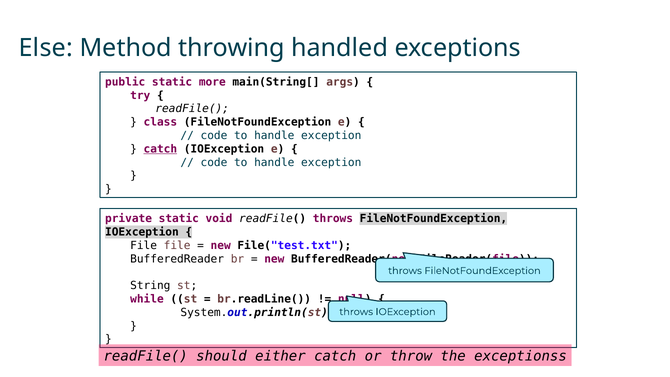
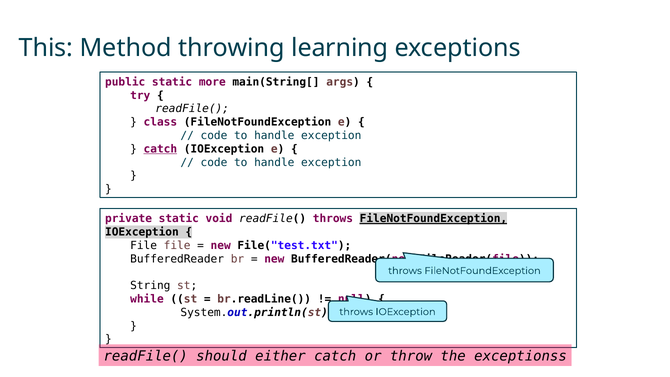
Else: Else -> This (46, 48)
handled: handled -> learning (340, 48)
FileNotFoundException underline: none -> present (433, 219)
